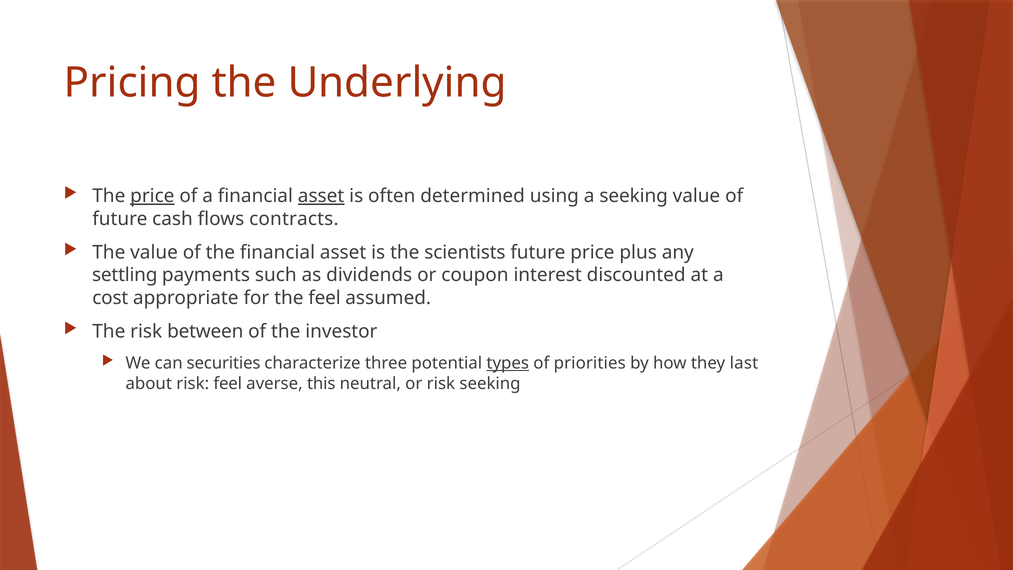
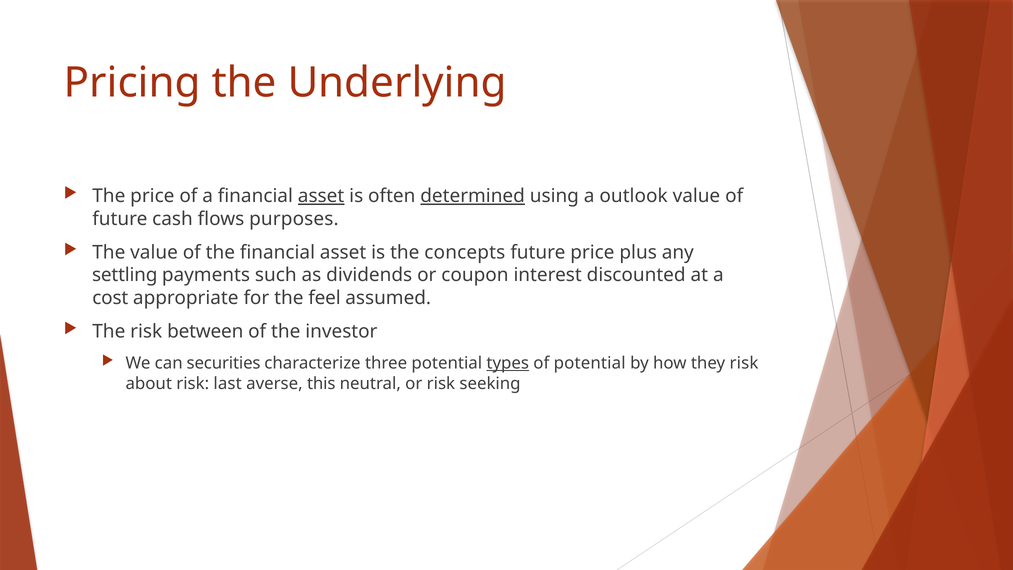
price underline: present -> none (152, 196)
determined underline: none -> present (473, 196)
a seeking: seeking -> outlook (634, 196)
contracts: contracts -> purposes (294, 219)
scientists: scientists -> concepts (465, 252)
of priorities: priorities -> potential (590, 363)
they last: last -> risk (744, 363)
risk feel: feel -> last (228, 383)
